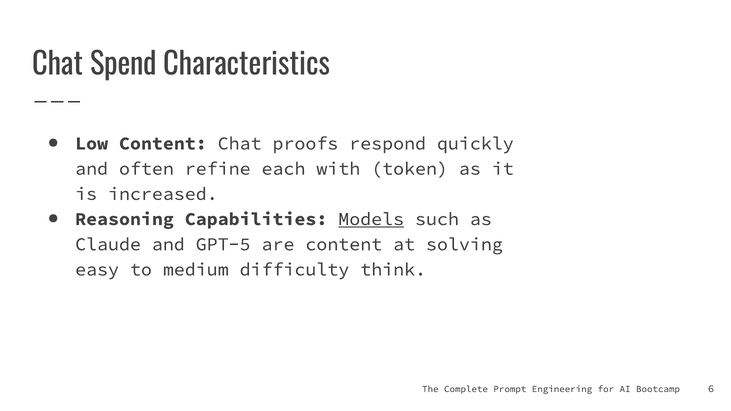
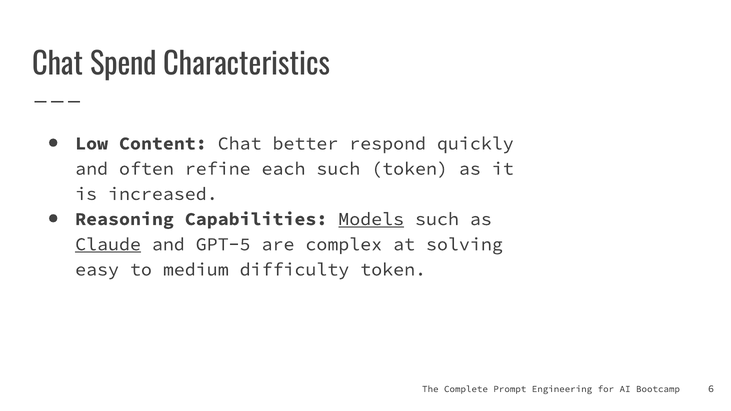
proofs: proofs -> better (305, 144)
each with: with -> such (338, 169)
Claude underline: none -> present (108, 244)
are content: content -> complex (344, 244)
difficulty think: think -> token (393, 270)
